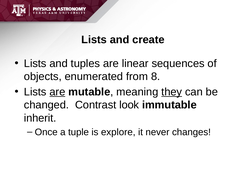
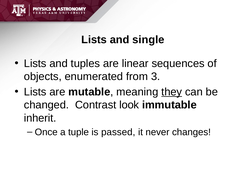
create: create -> single (148, 40)
8: 8 -> 3 (156, 77)
are underline: present -> none (57, 92)
explore: explore -> passed (118, 132)
